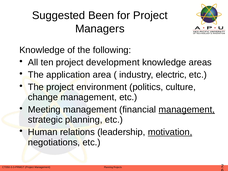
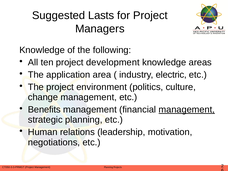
Been: Been -> Lasts (101, 15)
Meeting: Meeting -> Benefits (44, 110)
motivation underline: present -> none (170, 132)
